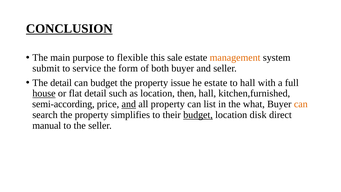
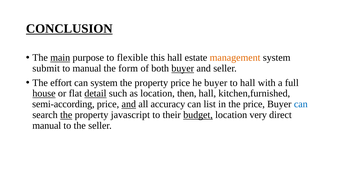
main underline: none -> present (60, 58)
this sale: sale -> hall (175, 58)
to service: service -> manual (87, 68)
buyer underline: none -> present (183, 68)
The detail: detail -> effort (61, 83)
can budget: budget -> system (104, 83)
property issue: issue -> price (180, 83)
he estate: estate -> buyer (216, 83)
detail underline: none -> present (95, 93)
all property: property -> accuracy (168, 104)
the what: what -> price (254, 104)
can colour: orange -> blue (301, 104)
the underline: none -> present (66, 115)
simplifies: simplifies -> javascript (130, 115)
disk: disk -> very (258, 115)
